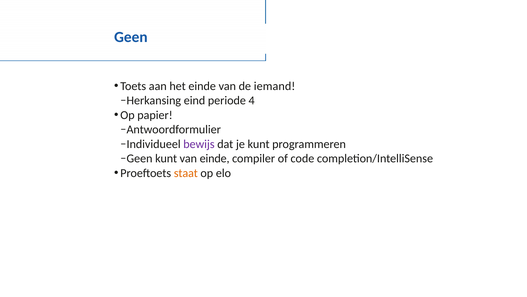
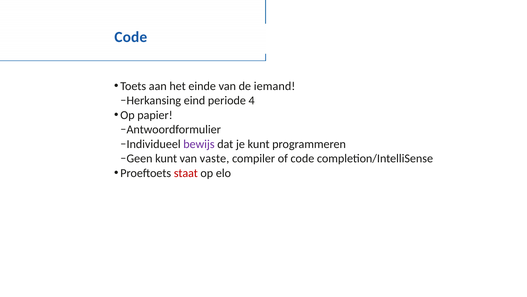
Geen: Geen -> Code (131, 37)
van einde: einde -> vaste (214, 158)
staat colour: orange -> red (186, 173)
